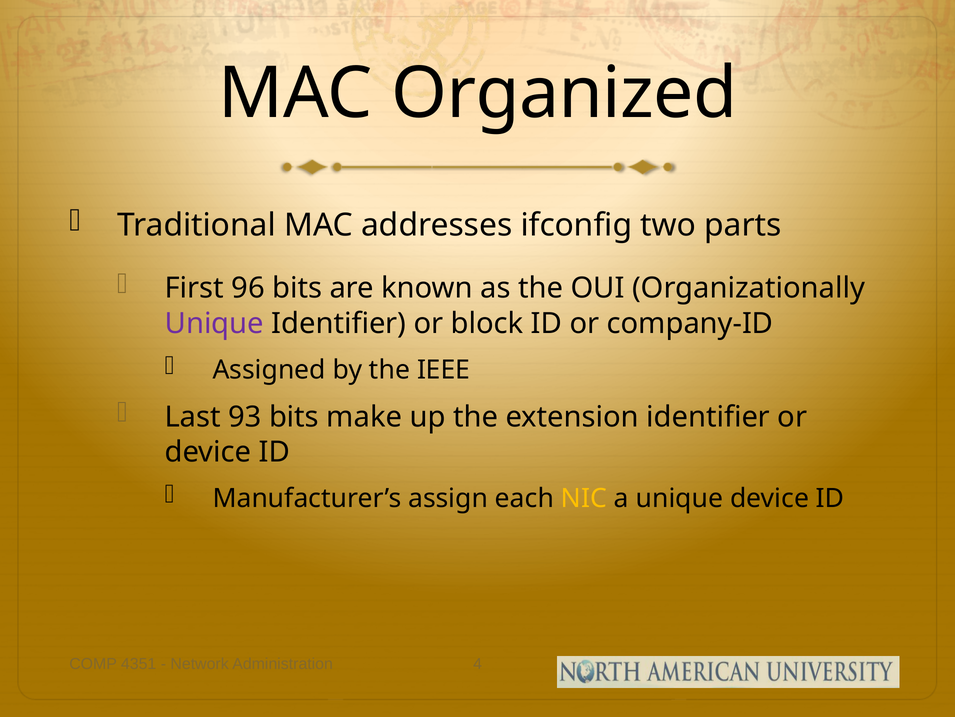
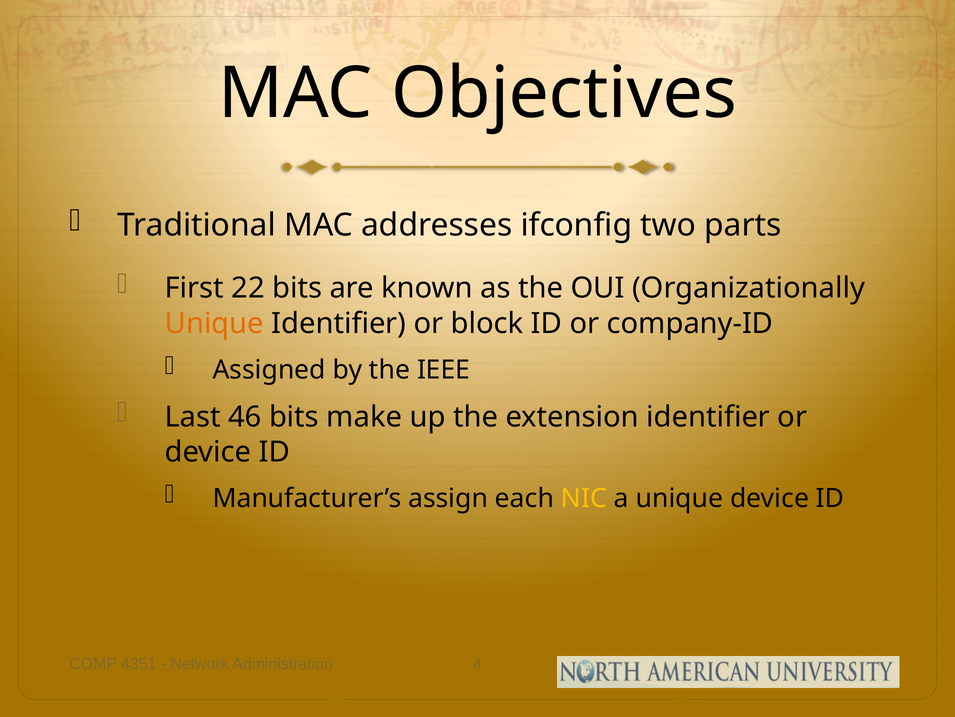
Organized: Organized -> Objectives (564, 93)
96: 96 -> 22 (248, 288)
Unique colour: purple -> orange (214, 323)
93: 93 -> 46 (245, 416)
